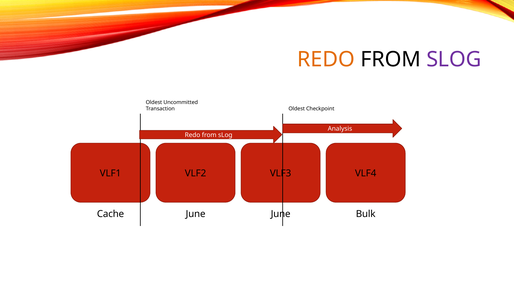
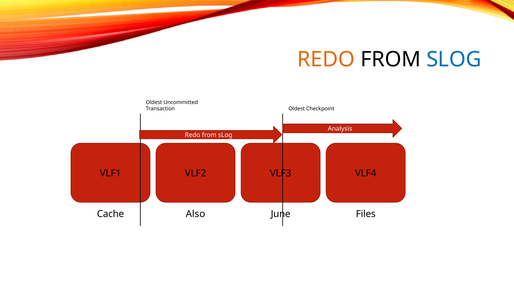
SLOG colour: purple -> blue (454, 59)
June: June -> Also (195, 214)
Bulk: Bulk -> Files (366, 214)
